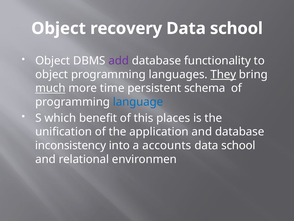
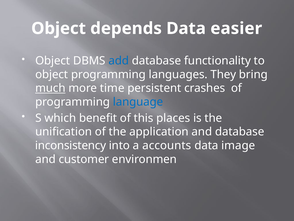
recovery: recovery -> depends (126, 28)
school: school -> easier (236, 28)
add colour: purple -> blue (119, 61)
They underline: present -> none (223, 74)
schema: schema -> crashes (205, 88)
school: school -> image (238, 145)
relational: relational -> customer (84, 159)
